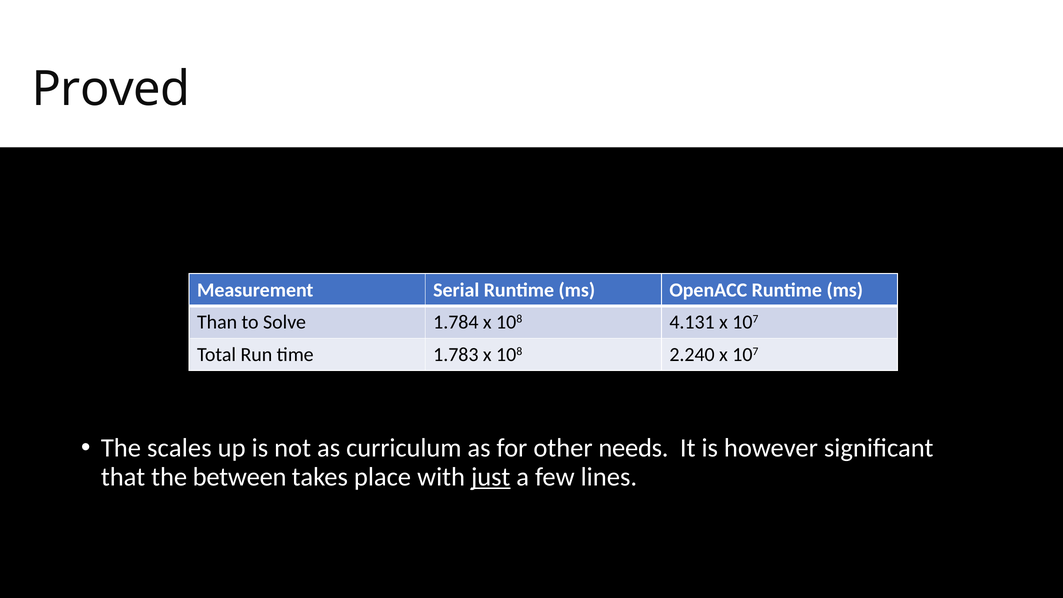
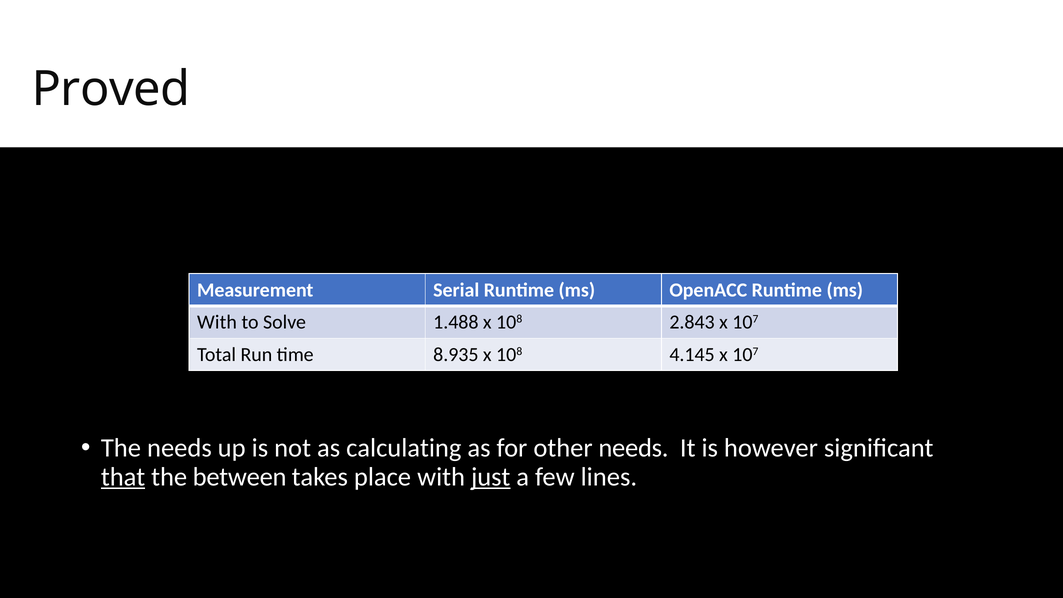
Than: Than -> With (217, 322)
1.784: 1.784 -> 1.488 (456, 322)
4.131: 4.131 -> 2.843 (692, 322)
1.783: 1.783 -> 8.935 (456, 355)
2.240: 2.240 -> 4.145 (692, 355)
The scales: scales -> needs (179, 448)
curriculum: curriculum -> calculating (404, 448)
that underline: none -> present (123, 477)
